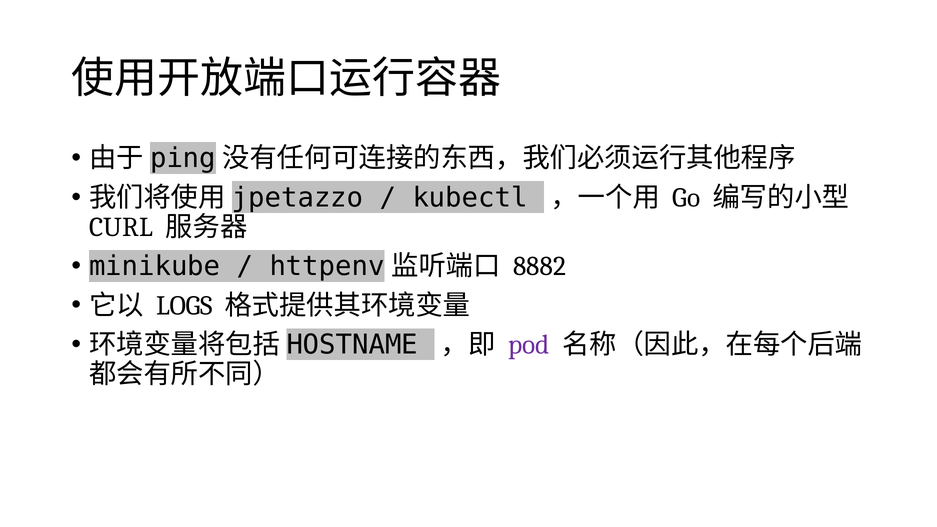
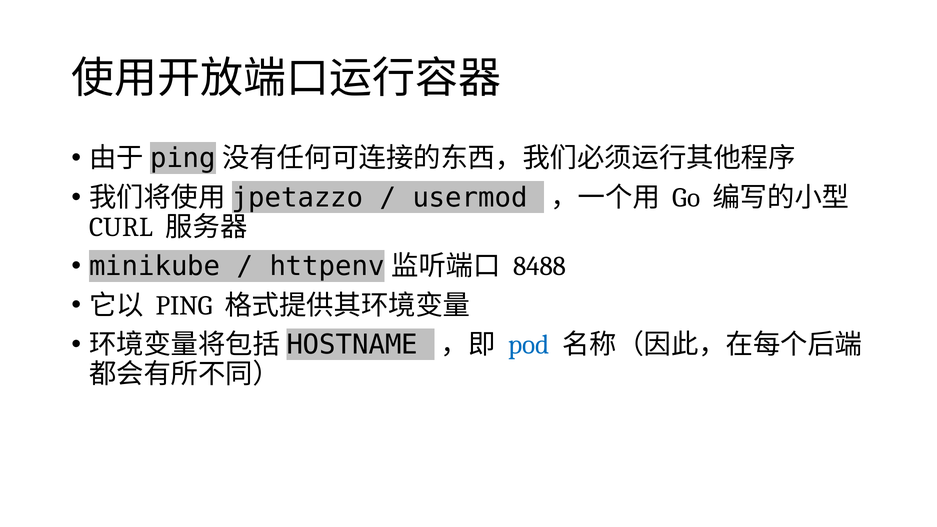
kubectl: kubectl -> usermod (470, 198)
8882: 8882 -> 8488 (540, 266)
LOGS: LOGS -> PING (184, 306)
pod colour: purple -> blue (529, 345)
